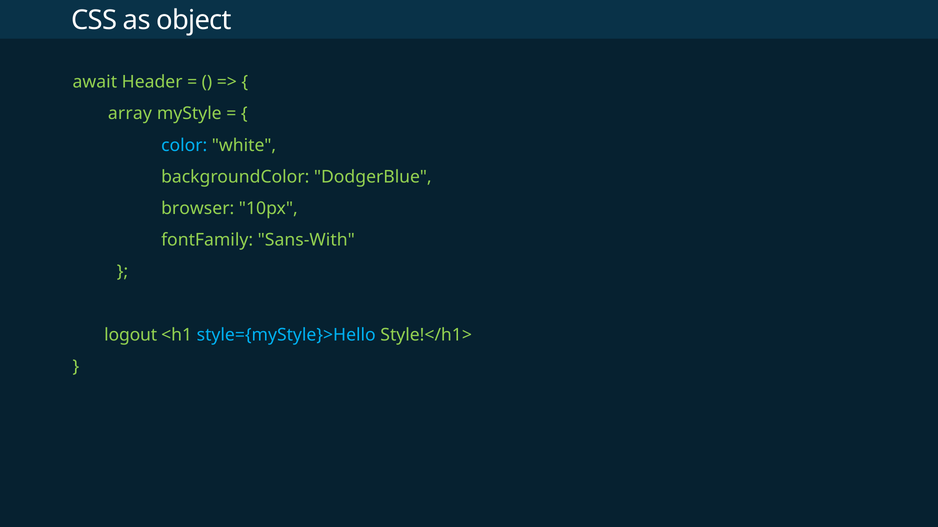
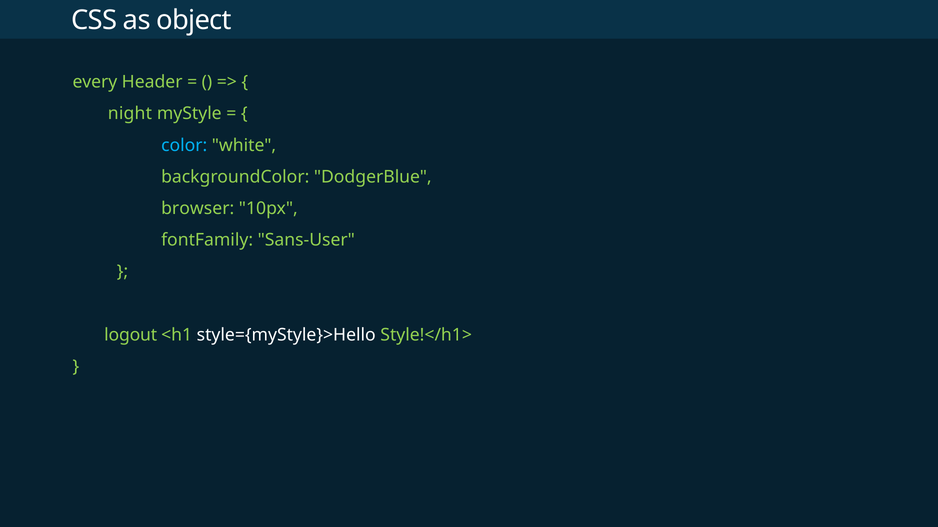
await: await -> every (95, 82)
array: array -> night (130, 114)
Sans-With: Sans-With -> Sans-User (306, 240)
style={myStyle}>Hello colour: light blue -> white (286, 335)
